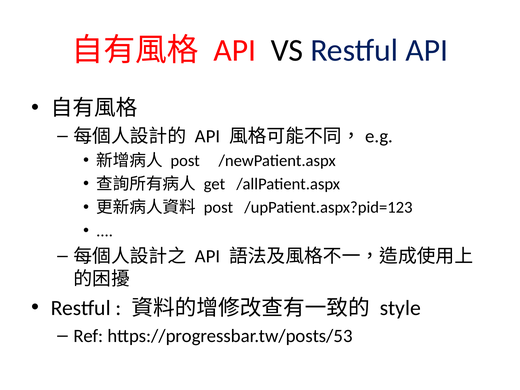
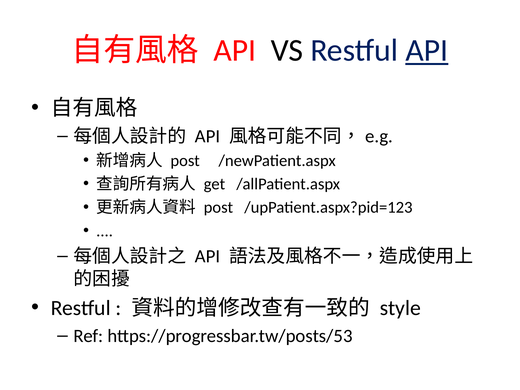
API underline: none -> present (427, 50)
